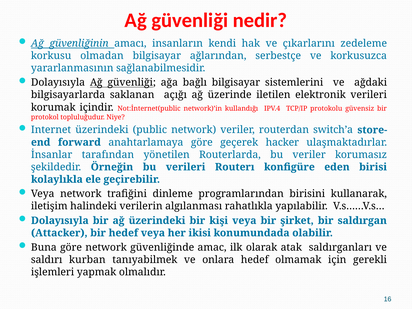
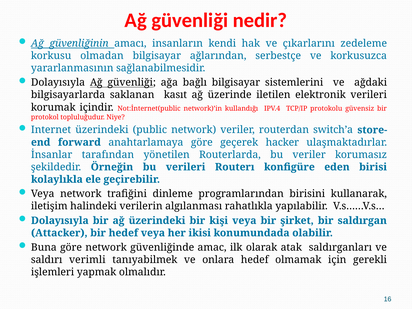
açığı: açığı -> kasıt (175, 95)
kurban: kurban -> verimli (87, 260)
